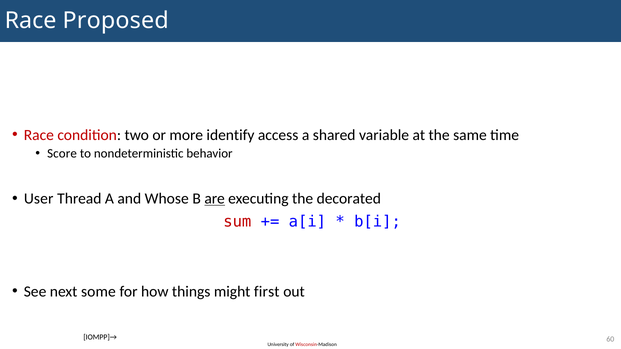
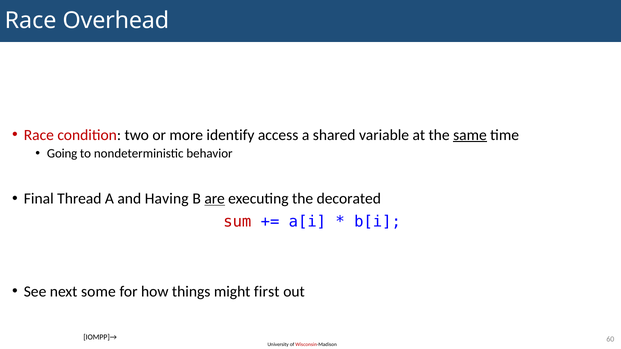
Proposed: Proposed -> Overhead (116, 21)
same underline: none -> present (470, 135)
Score: Score -> Going (62, 154)
User: User -> Final (39, 199)
Whose: Whose -> Having (167, 199)
